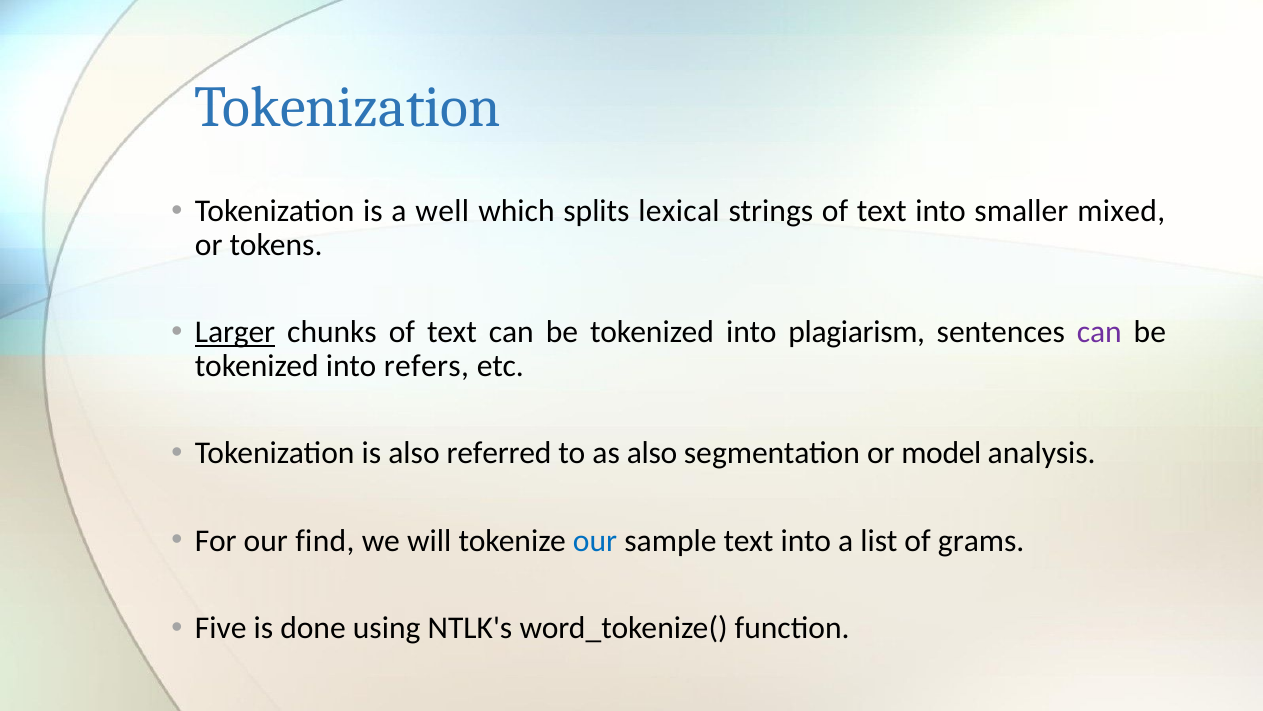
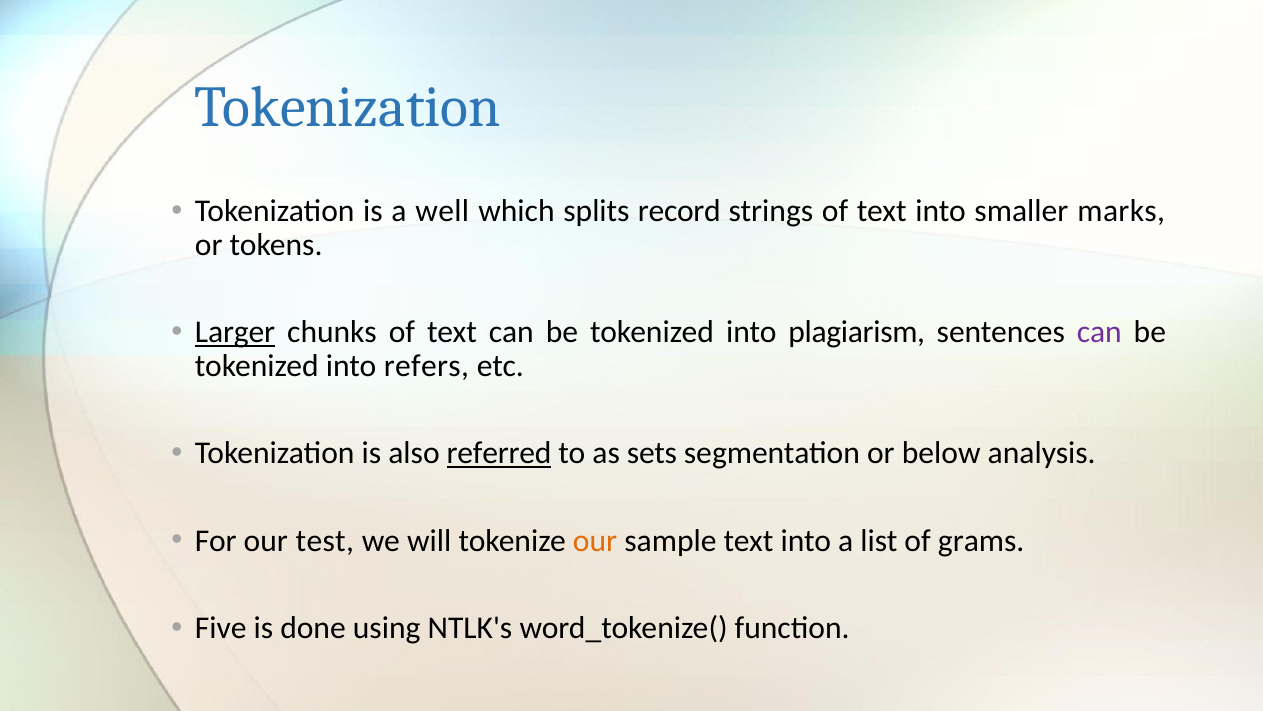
lexical: lexical -> record (679, 211)
mixed: mixed -> marks (1121, 211)
referred underline: none -> present (499, 453)
as also: also -> sets (652, 453)
model: model -> below (941, 453)
find: find -> test (325, 540)
our colour: blue -> orange (595, 540)
